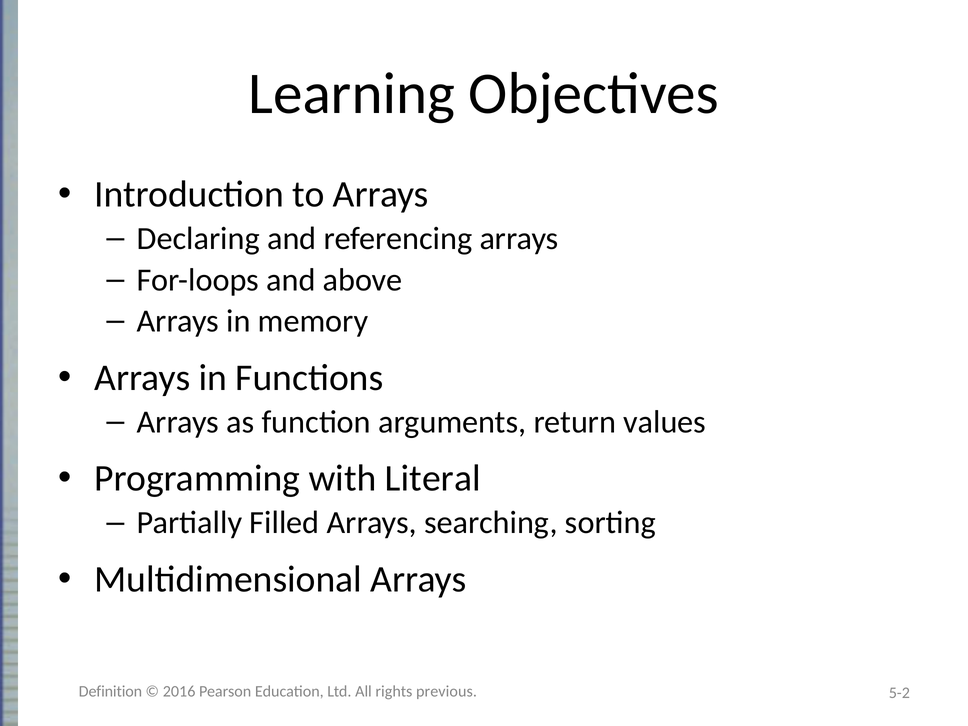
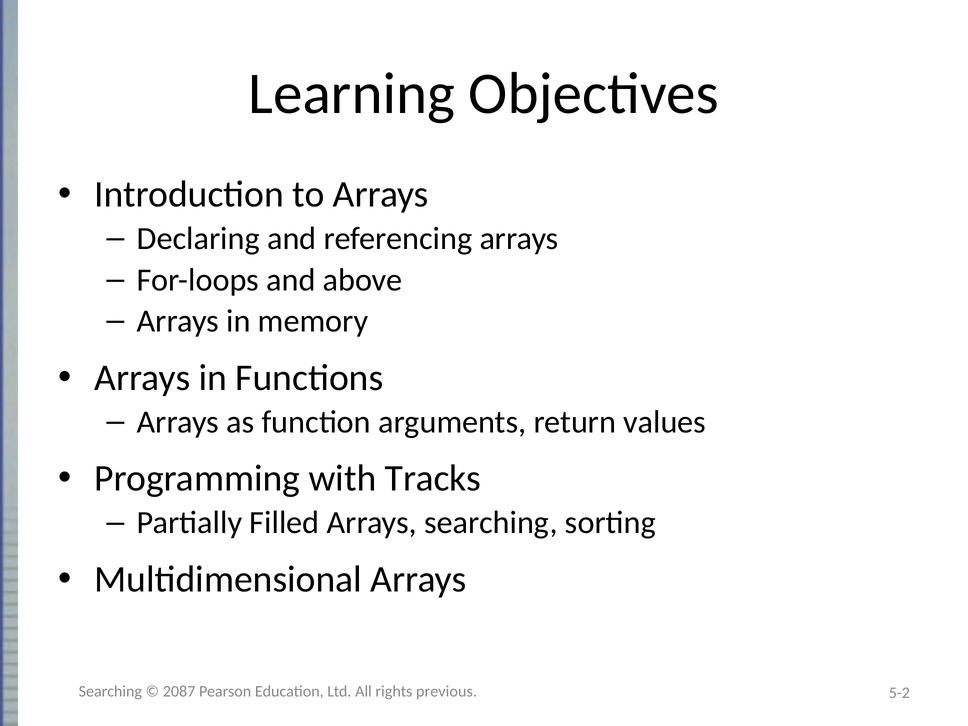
Literal: Literal -> Tracks (433, 478)
Definition: Definition -> Searching (110, 692)
2016: 2016 -> 2087 (179, 692)
